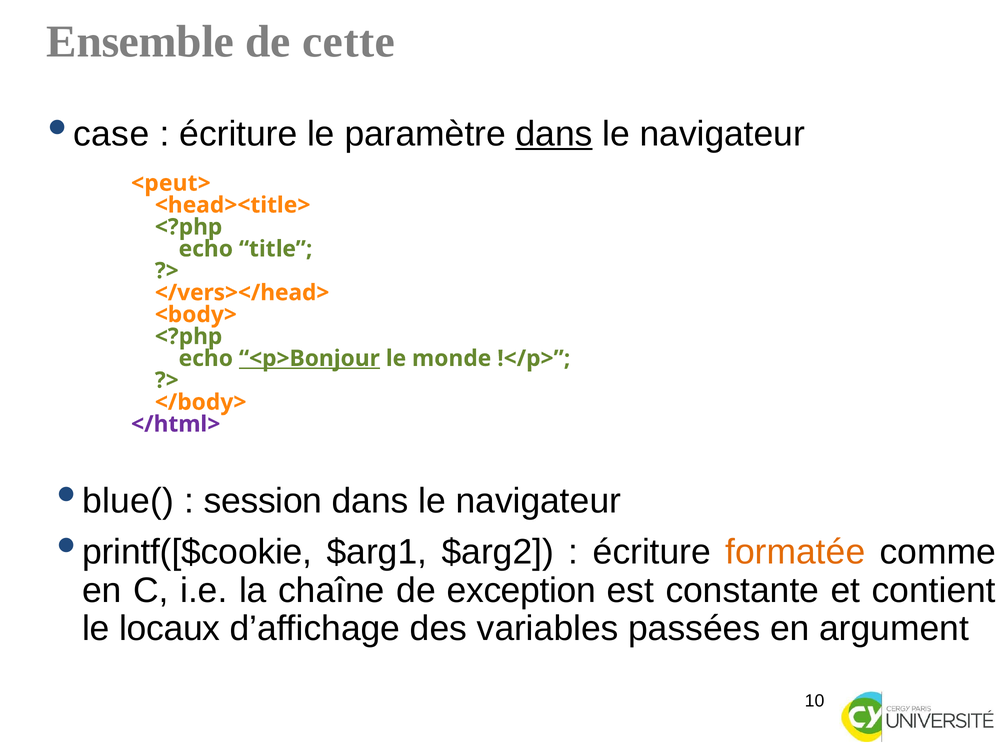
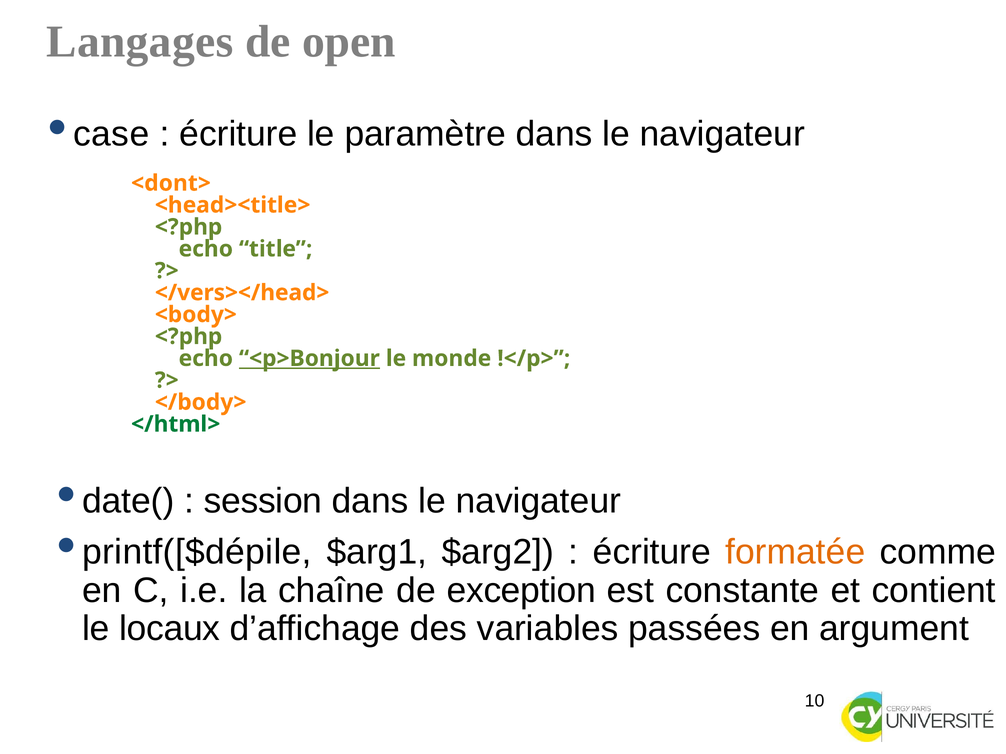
Ensemble: Ensemble -> Langages (140, 42)
cette: cette -> open (349, 42)
dans underline: present -> none (554, 134)
<peut>: <peut> -> <dont> (171, 183)
</html> colour: purple -> green (176, 424)
blue(: blue( -> date( (128, 501)
printf([$cookie: printf([$cookie -> printf([$dépile (197, 552)
